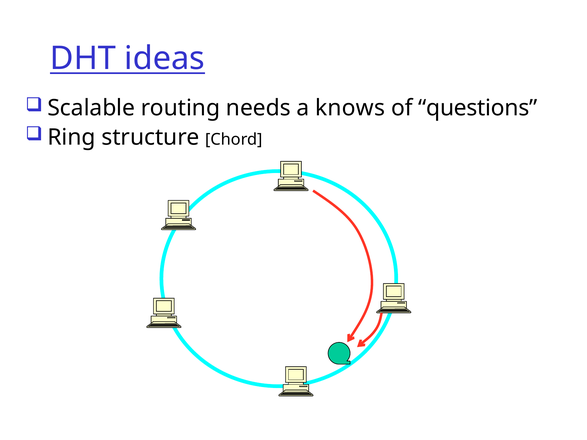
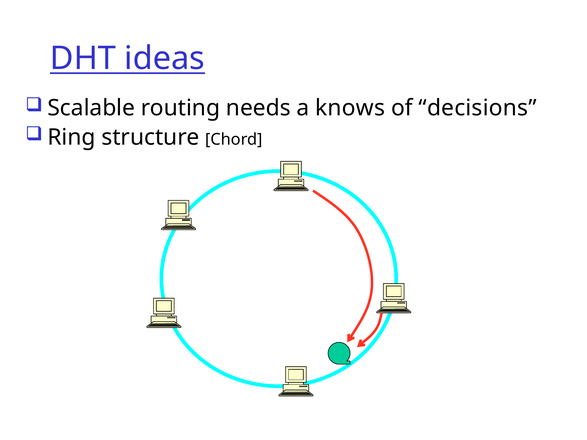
questions: questions -> decisions (478, 108)
